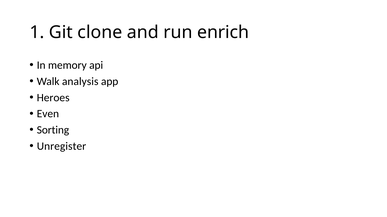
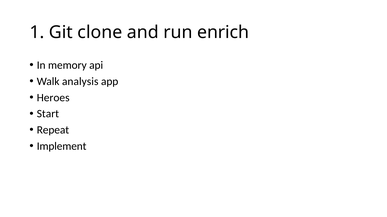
Even: Even -> Start (48, 114)
Sorting: Sorting -> Repeat (53, 130)
Unregister: Unregister -> Implement (62, 147)
